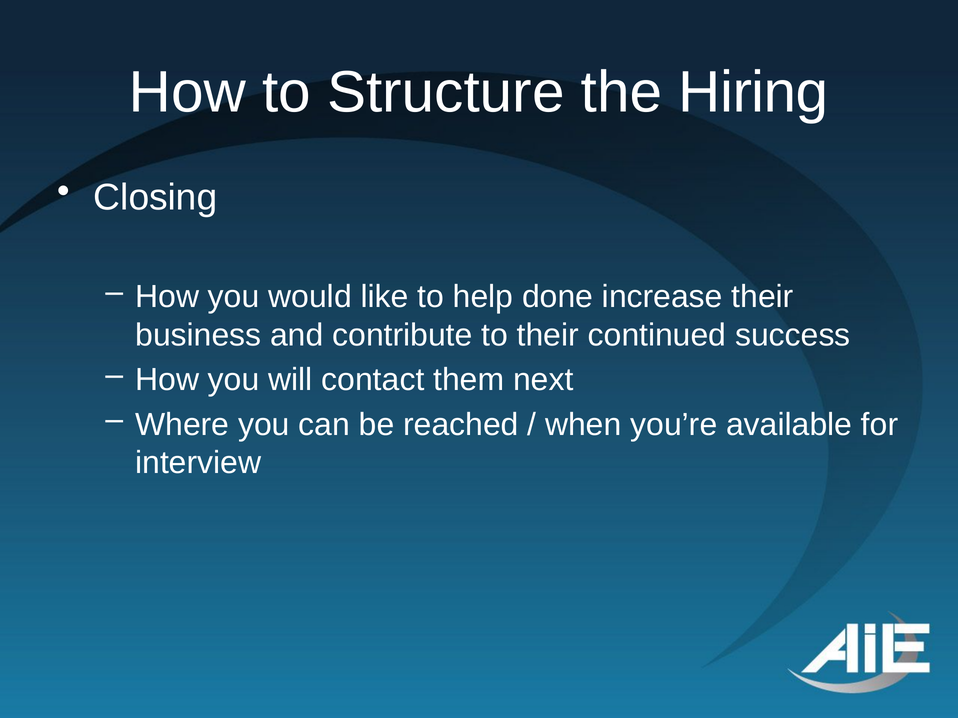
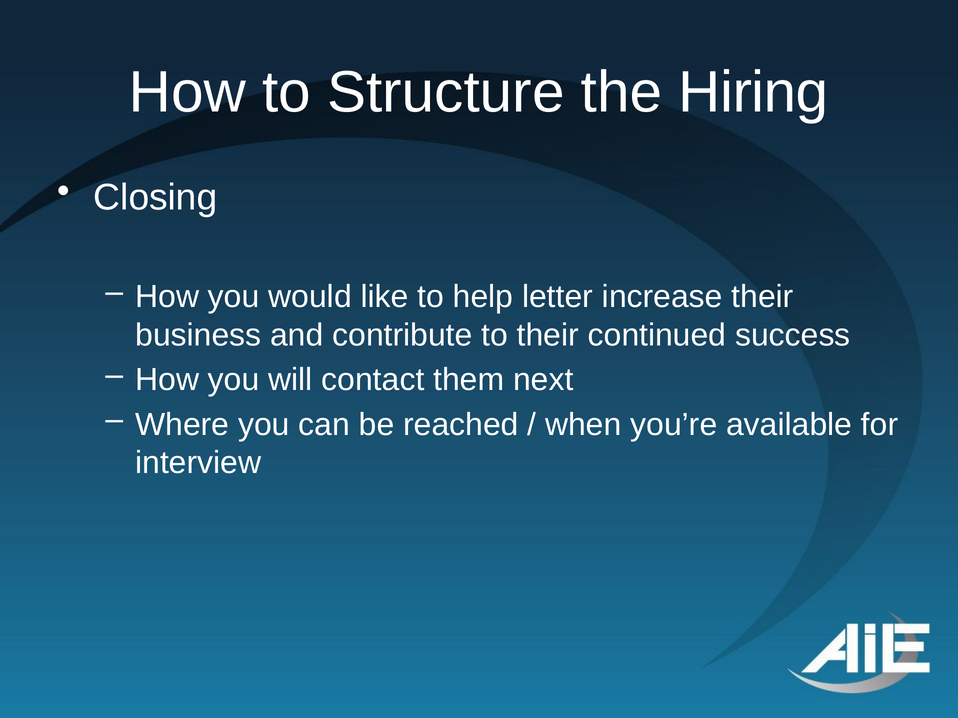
done: done -> letter (558, 297)
